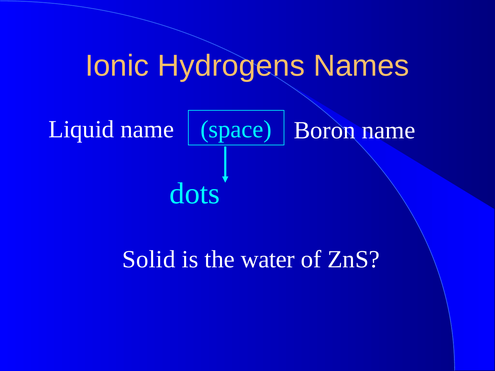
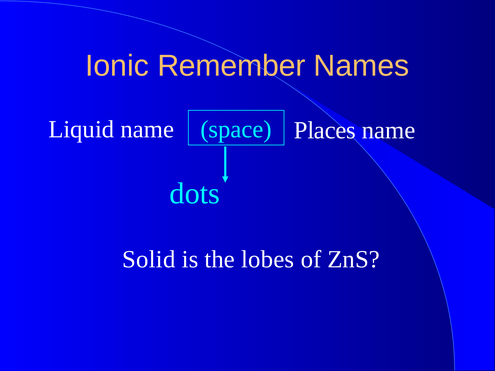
Hydrogens: Hydrogens -> Remember (231, 66)
Boron: Boron -> Places (325, 130)
water: water -> lobes (268, 260)
